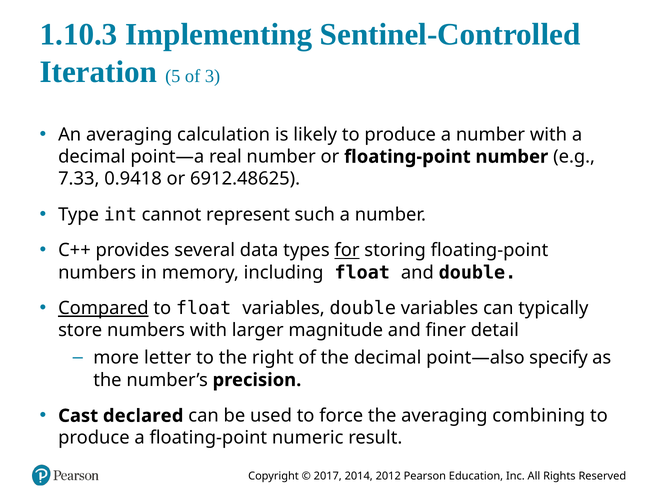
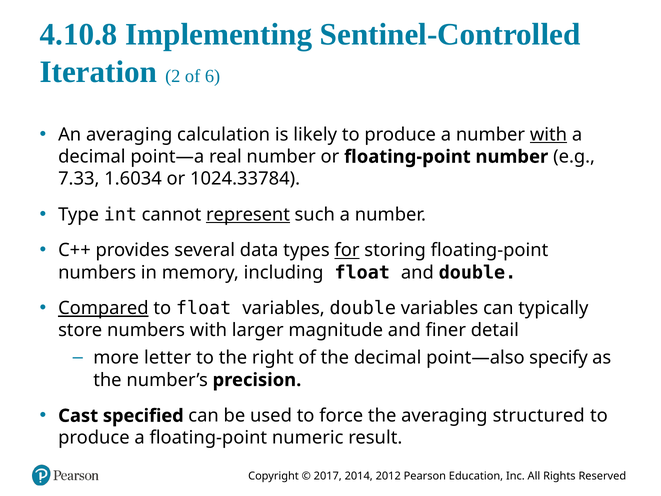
1.10.3: 1.10.3 -> 4.10.8 (79, 34)
5: 5 -> 2 (173, 76)
3: 3 -> 6 (213, 76)
with underline: none -> present (548, 135)
0.9418: 0.9418 -> 1.6034 (133, 179)
6912.48625: 6912.48625 -> 1024.33784 (245, 179)
represent underline: none -> present (248, 214)
declared: declared -> specified (143, 416)
combining: combining -> structured (539, 416)
